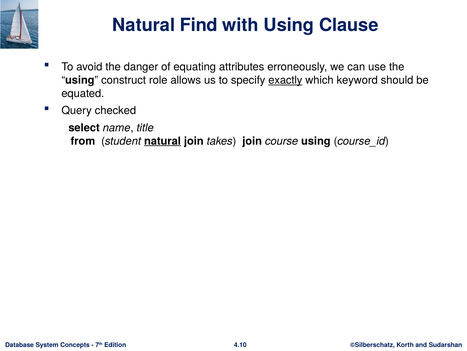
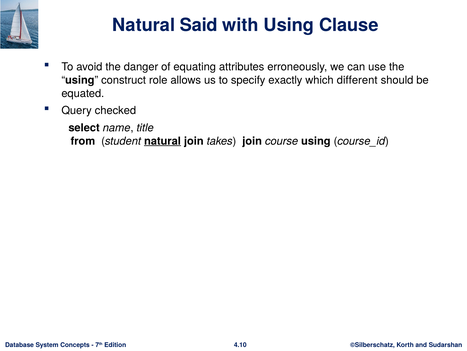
Find: Find -> Said (199, 25)
exactly underline: present -> none (285, 80)
keyword: keyword -> different (357, 80)
